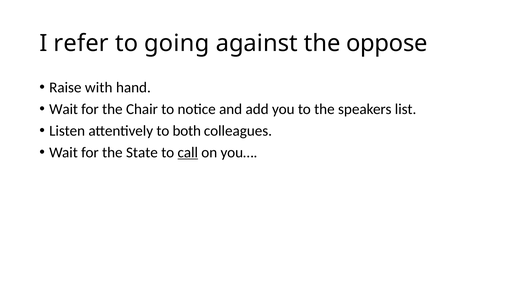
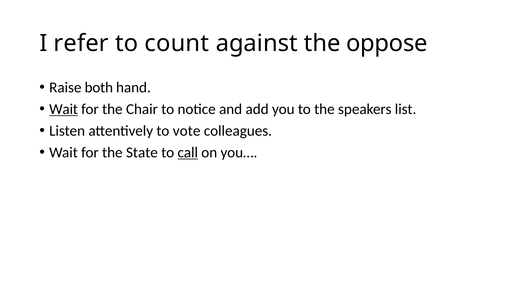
going: going -> count (177, 44)
with: with -> both (99, 88)
Wait underline: none -> present (64, 109)
both: both -> vote (187, 131)
